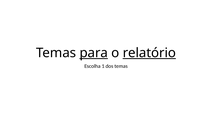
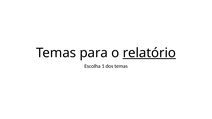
para underline: present -> none (94, 53)
